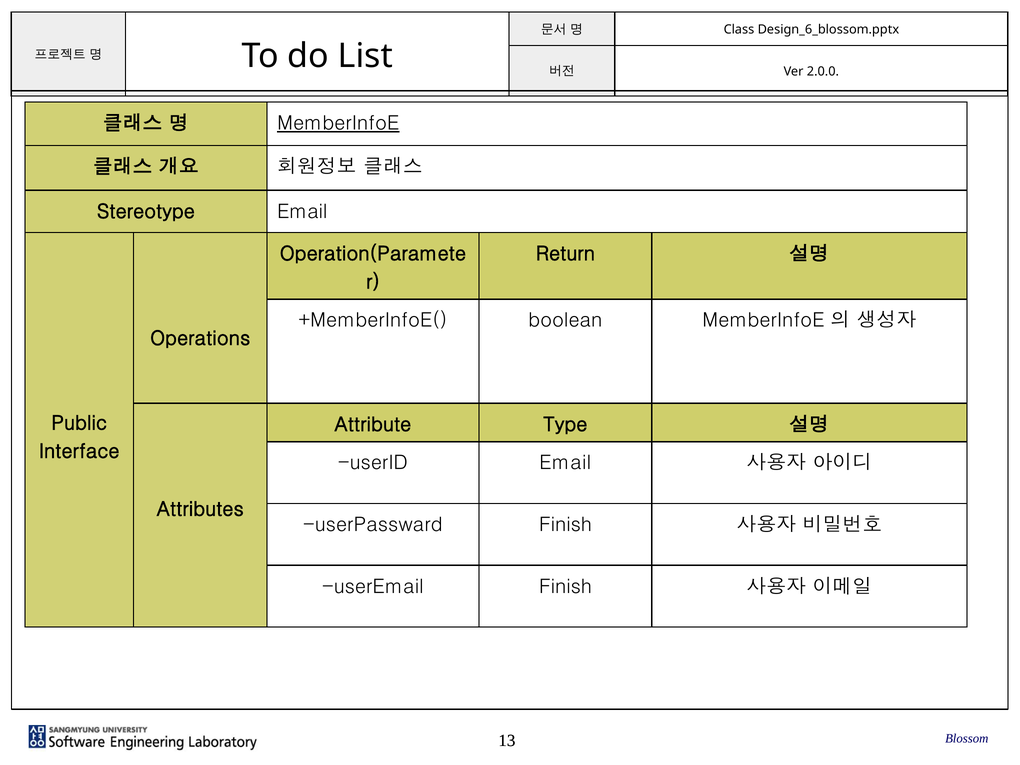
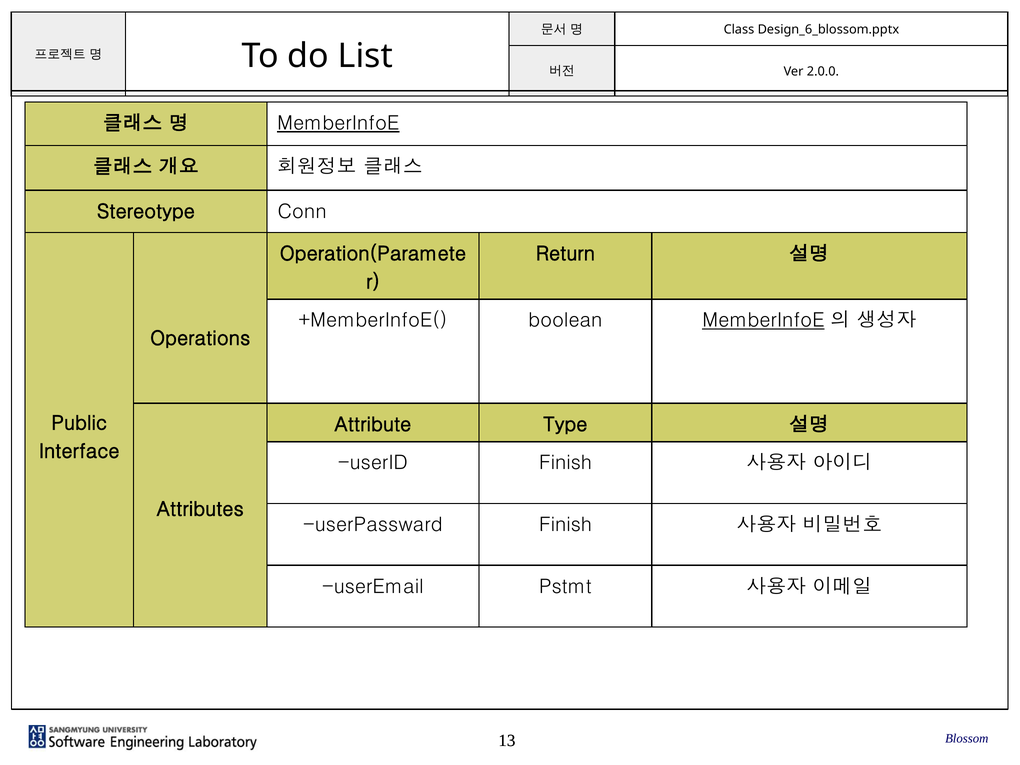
Stereotype Email: Email -> Conn (302, 212)
MemberInfoE underline: none -> present (763, 320)
userID Email: Email -> Finish (565, 463)
userEmail Finish: Finish -> Pstmt (565, 586)
